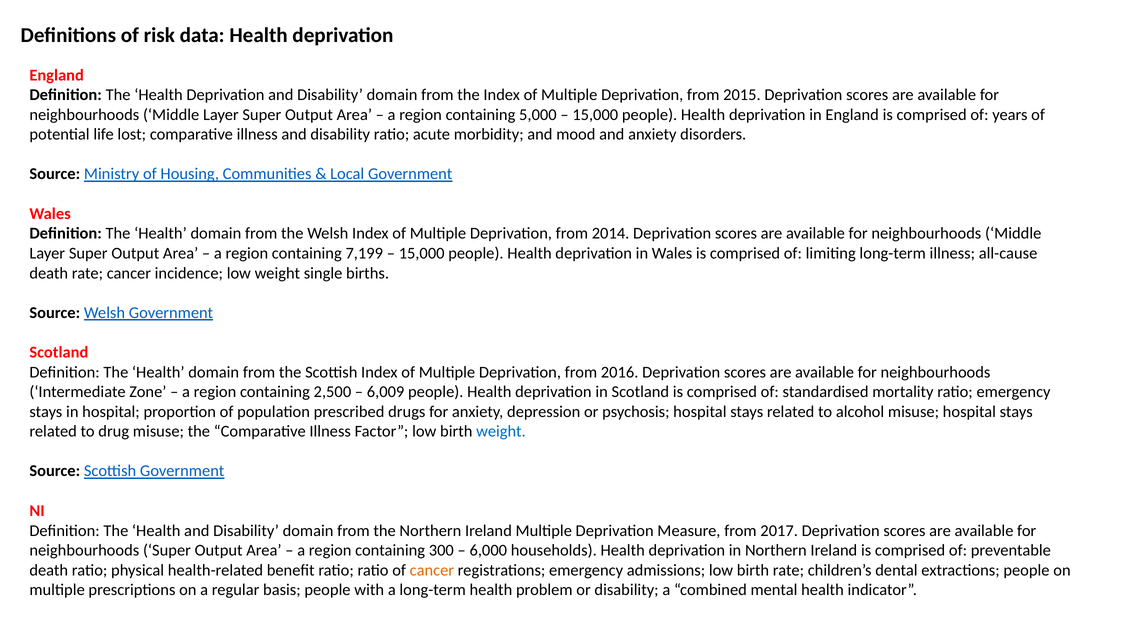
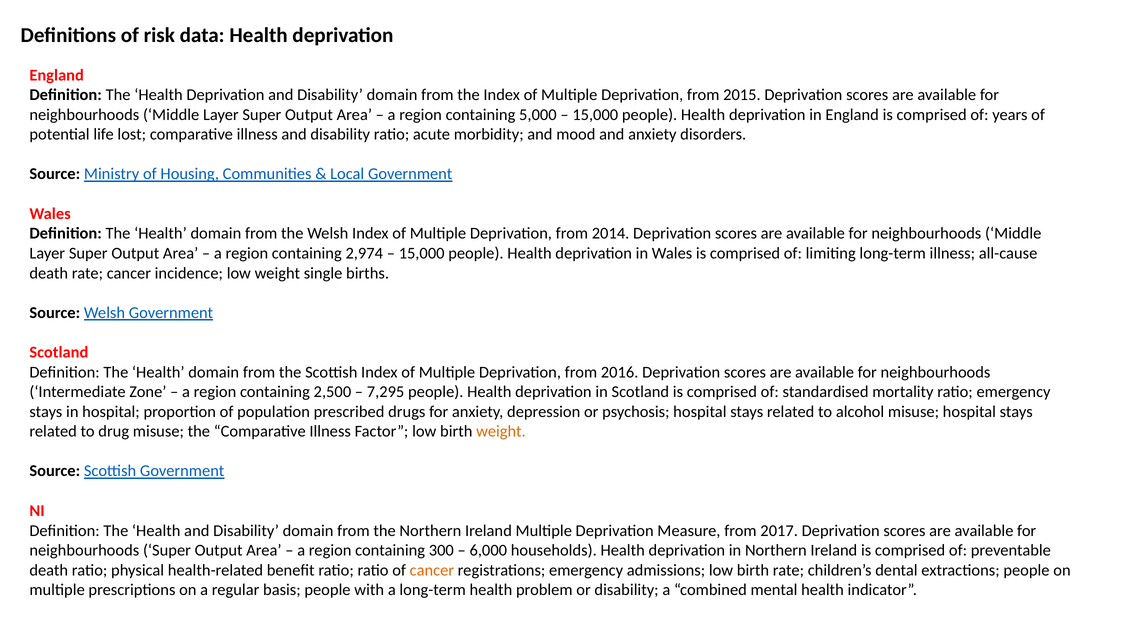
7,199: 7,199 -> 2,974 (364, 253)
6,009: 6,009 -> 7,295 (386, 392)
weight colour: blue -> orange (501, 431)
